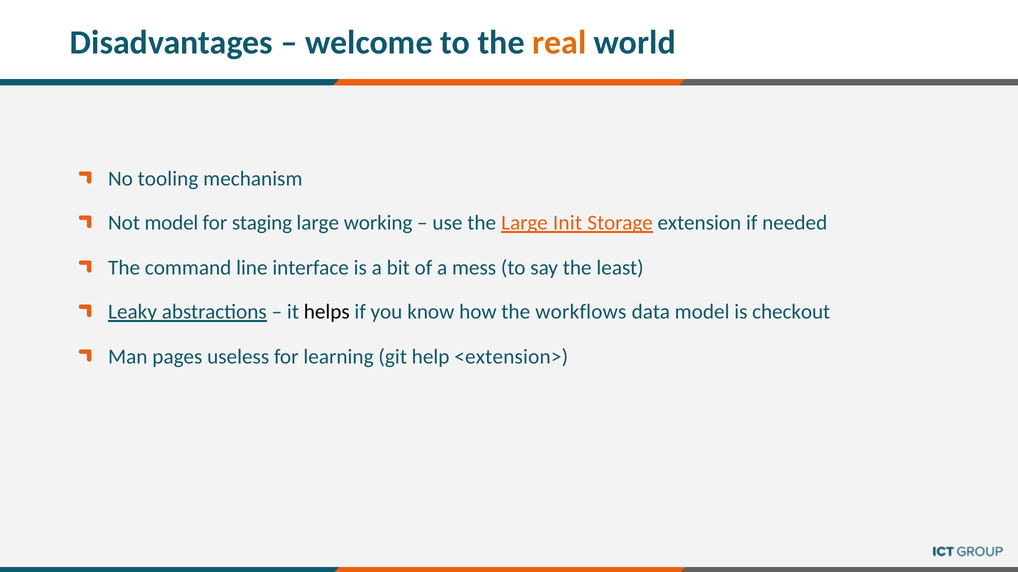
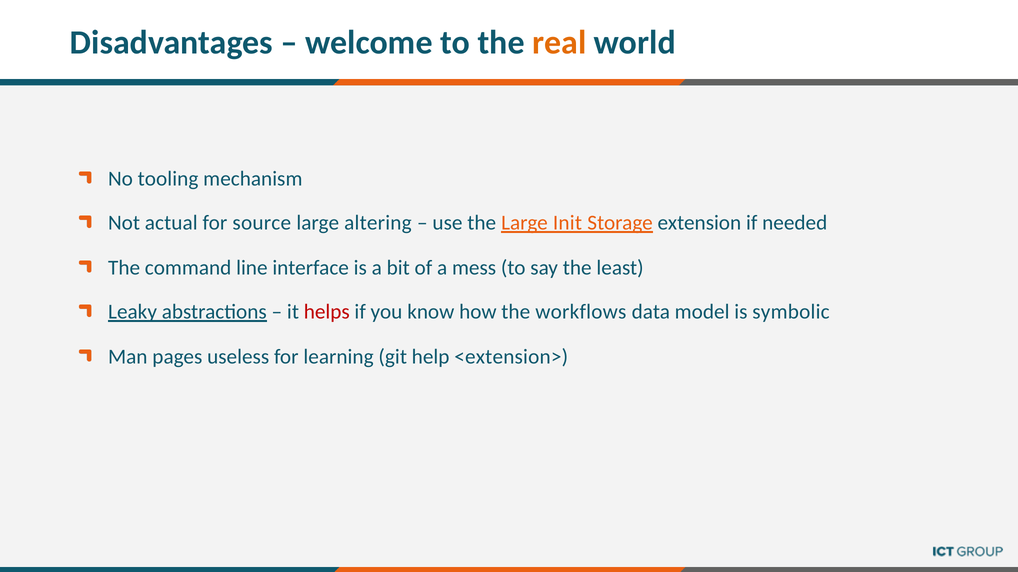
Not model: model -> actual (171, 223)
staging: staging -> source (262, 223)
working: working -> altering (378, 223)
helps colour: black -> red (327, 312)
checkout: checkout -> symbolic (791, 312)
